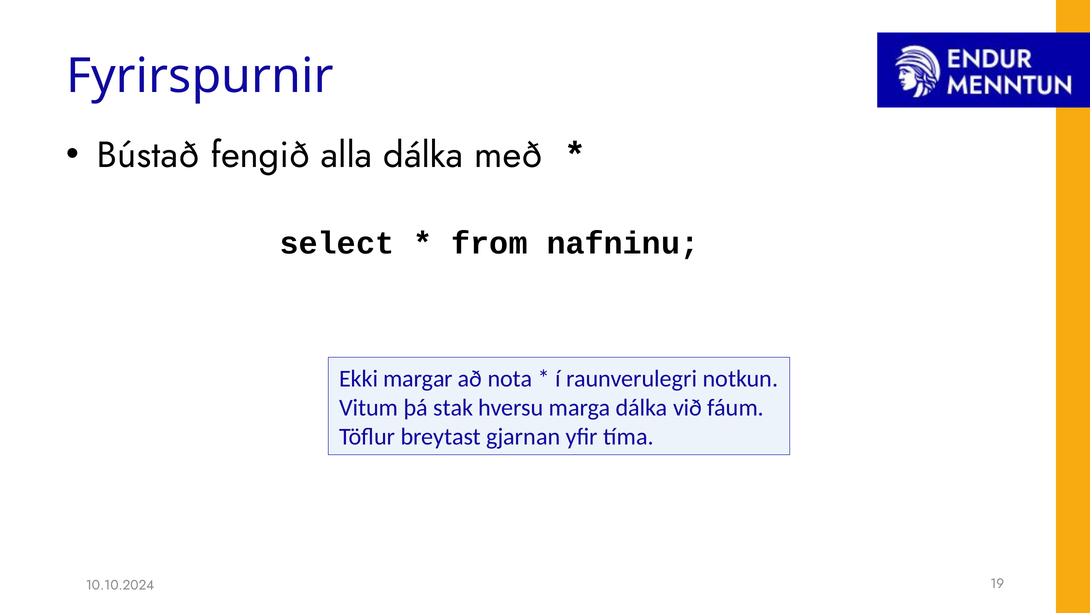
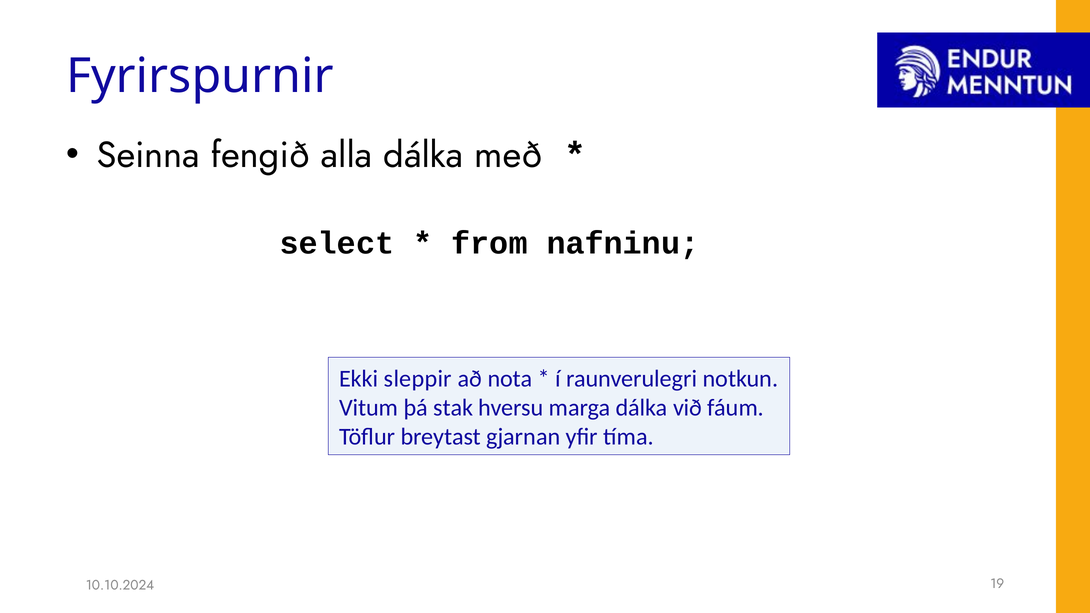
Bústað: Bústað -> Seinna (148, 155)
margar: margar -> sleppir (418, 379)
